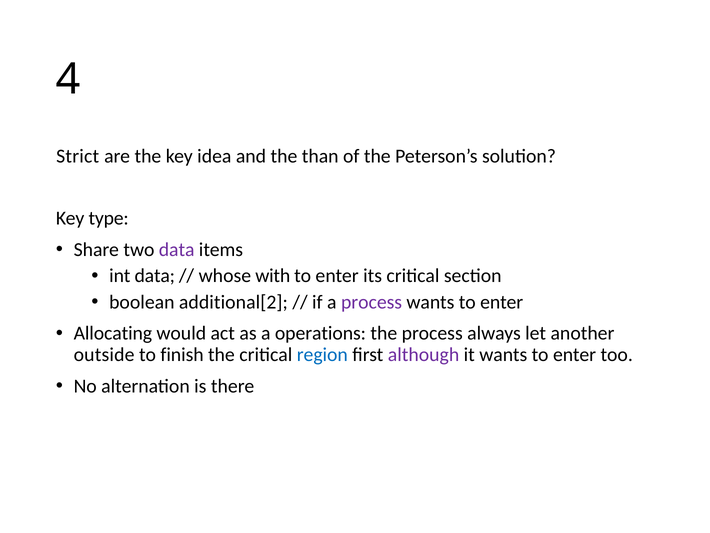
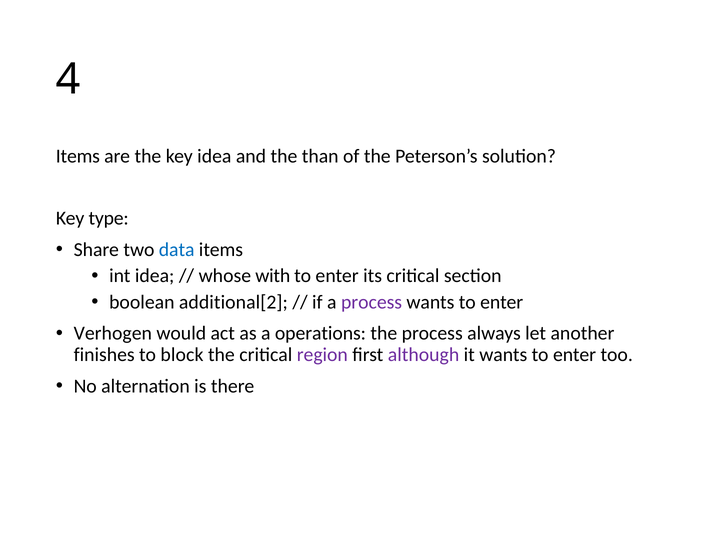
Strict: Strict -> Items (78, 156)
data colour: purple -> blue (177, 249)
int data: data -> idea (155, 276)
Allocating: Allocating -> Verhogen (113, 333)
outside: outside -> finishes (104, 354)
finish: finish -> block (182, 354)
region colour: blue -> purple (322, 354)
